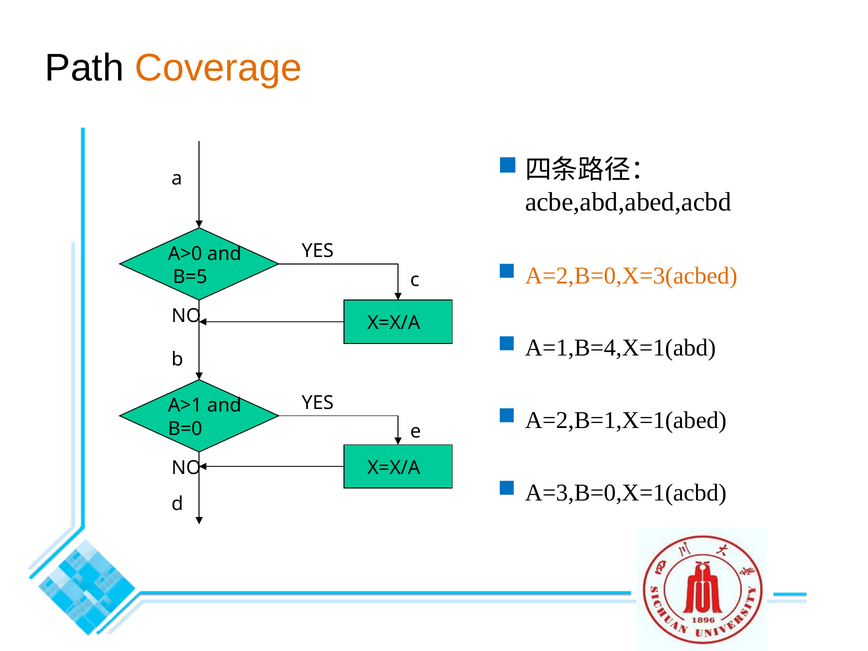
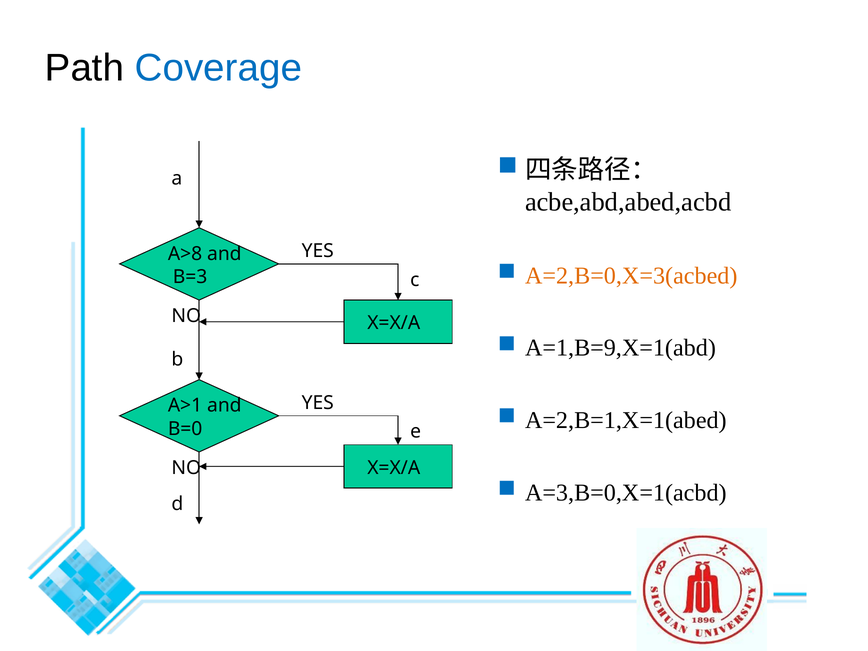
Coverage colour: orange -> blue (219, 68)
A>0: A>0 -> A>8 (185, 254)
B=5: B=5 -> B=3 (190, 277)
A=1,B=4,X=1(abd: A=1,B=4,X=1(abd -> A=1,B=9,X=1(abd (620, 348)
